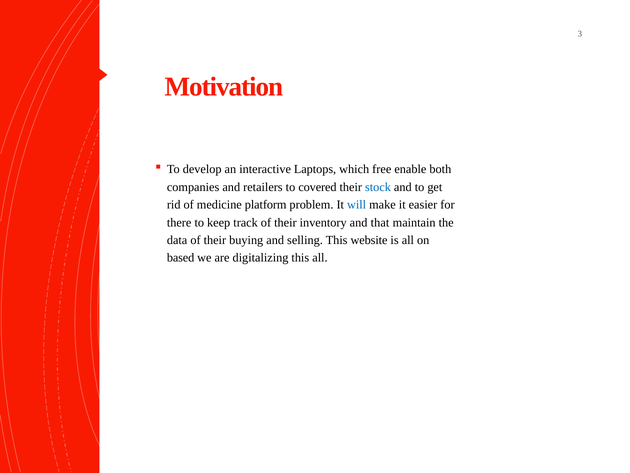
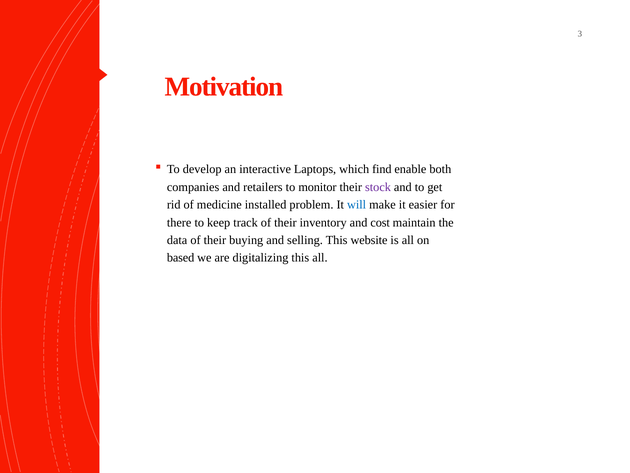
free: free -> find (382, 169)
covered: covered -> monitor (317, 187)
stock colour: blue -> purple (378, 187)
platform: platform -> installed (266, 205)
that: that -> cost (380, 222)
